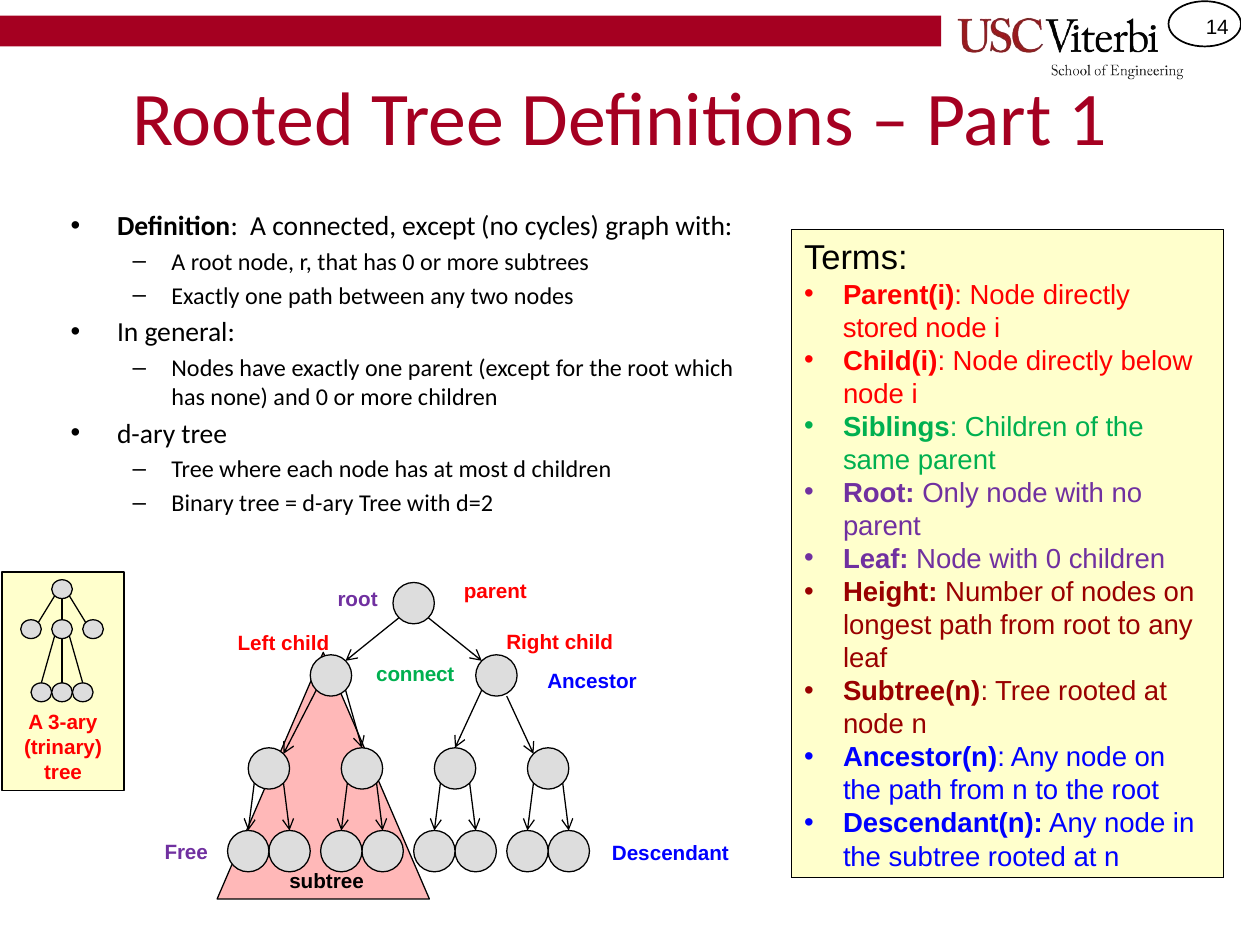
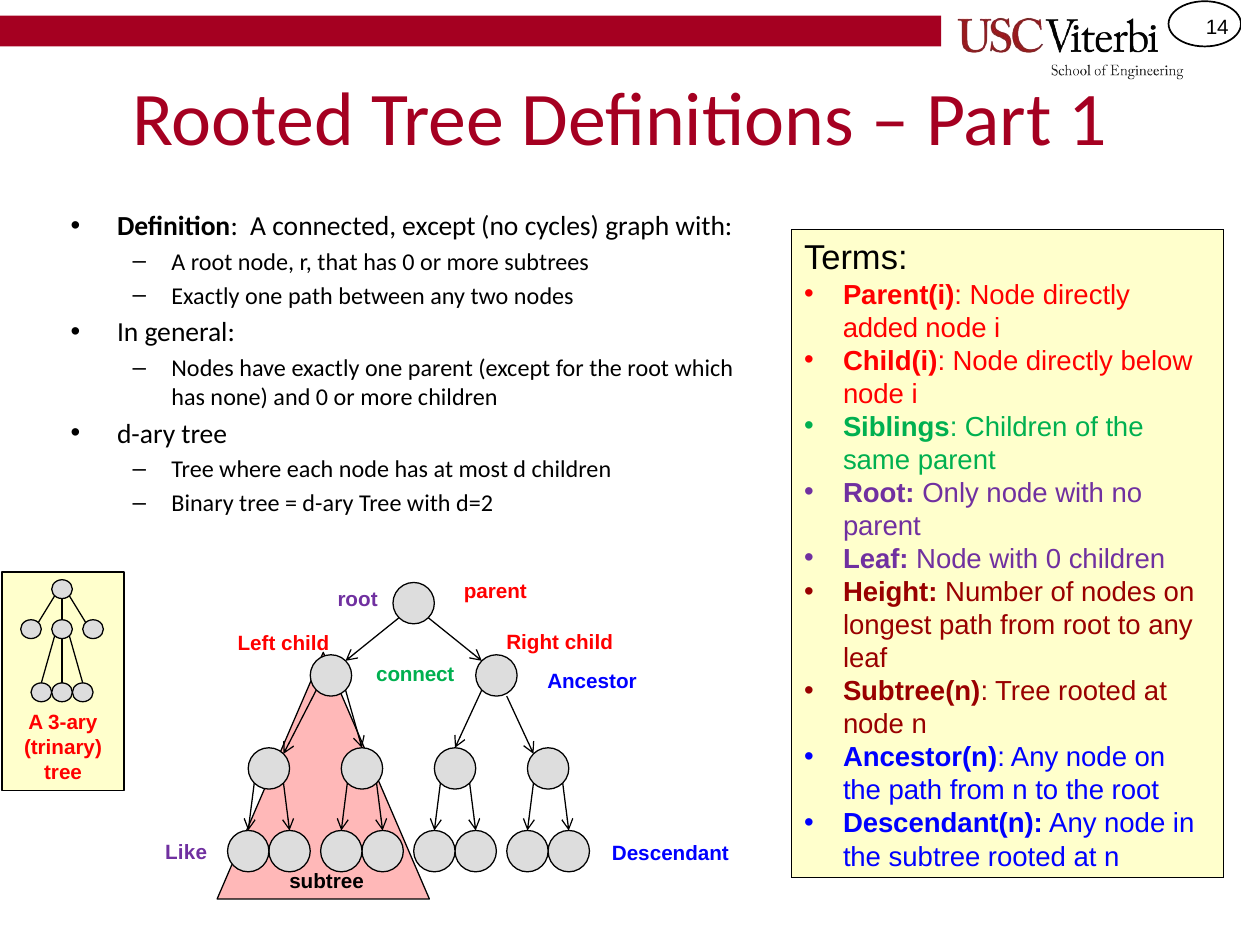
stored: stored -> added (881, 328)
Free: Free -> Like (186, 853)
